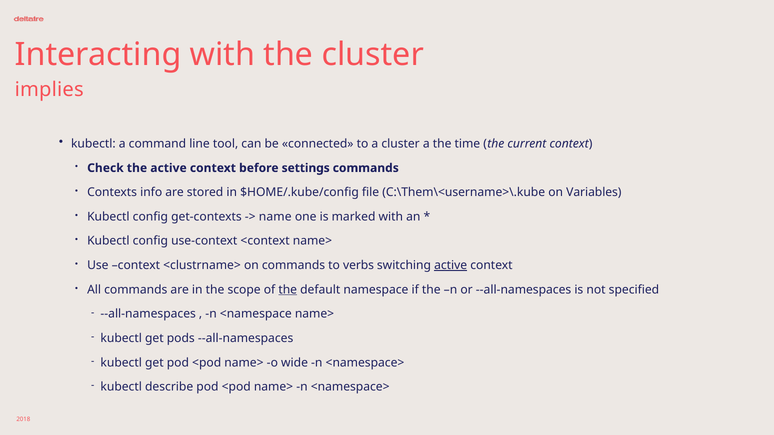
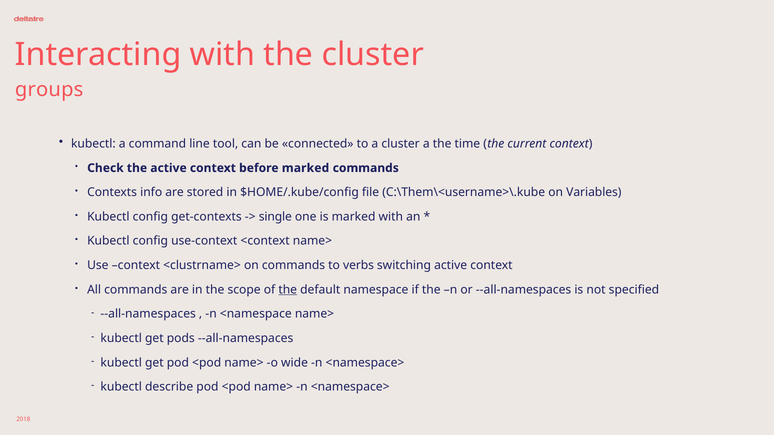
implies: implies -> groups (49, 90)
before settings: settings -> marked (306, 168)
name: name -> single (275, 217)
active underline: present -> none (451, 266)
